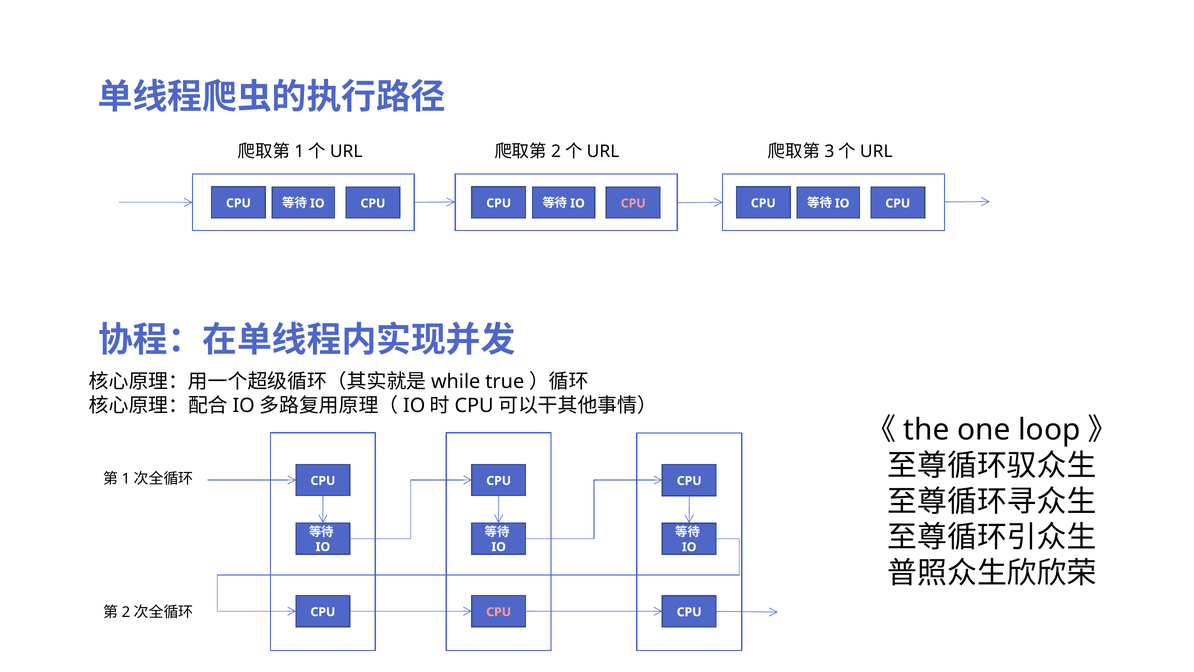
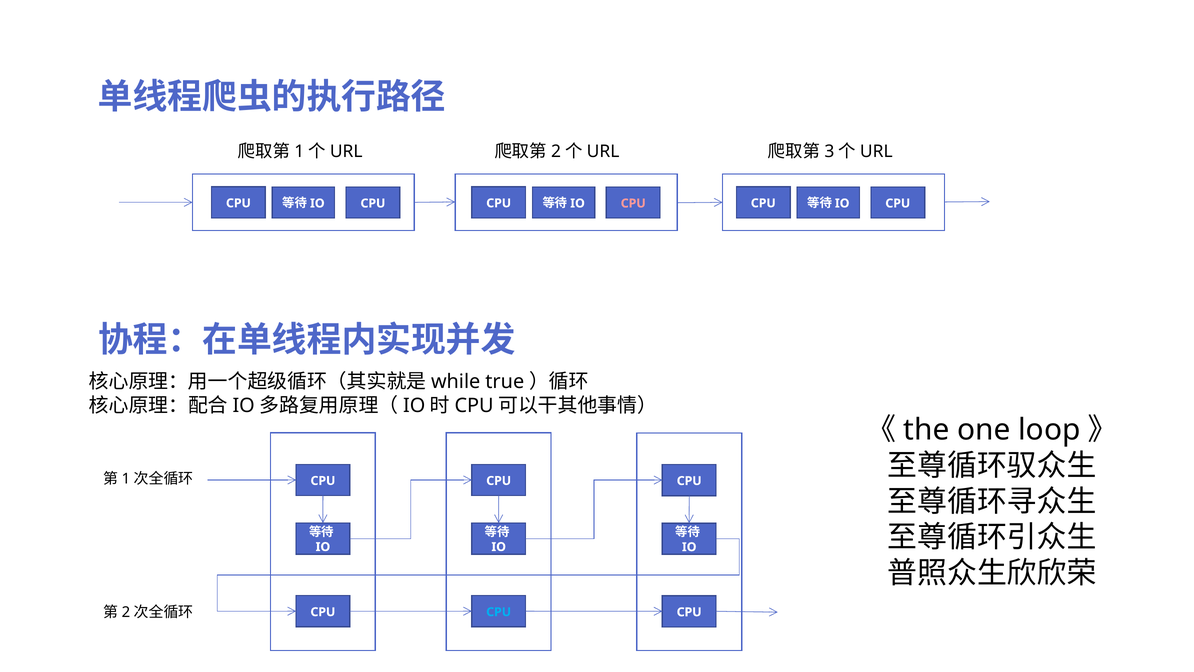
CPU colour: pink -> light blue (499, 612)
